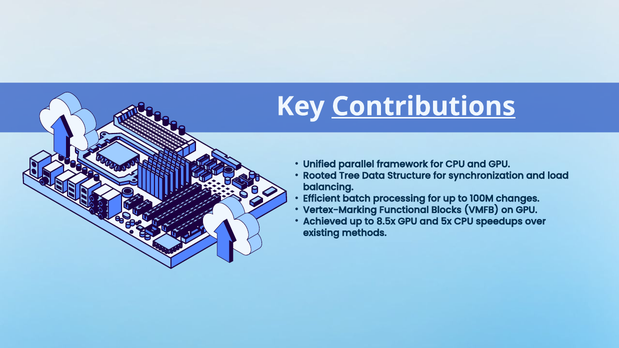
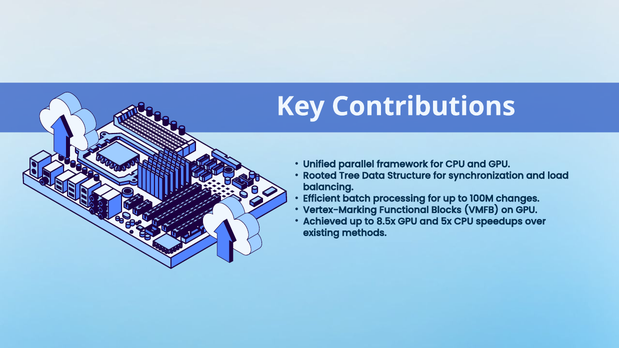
Contributions underline: present -> none (424, 106)
